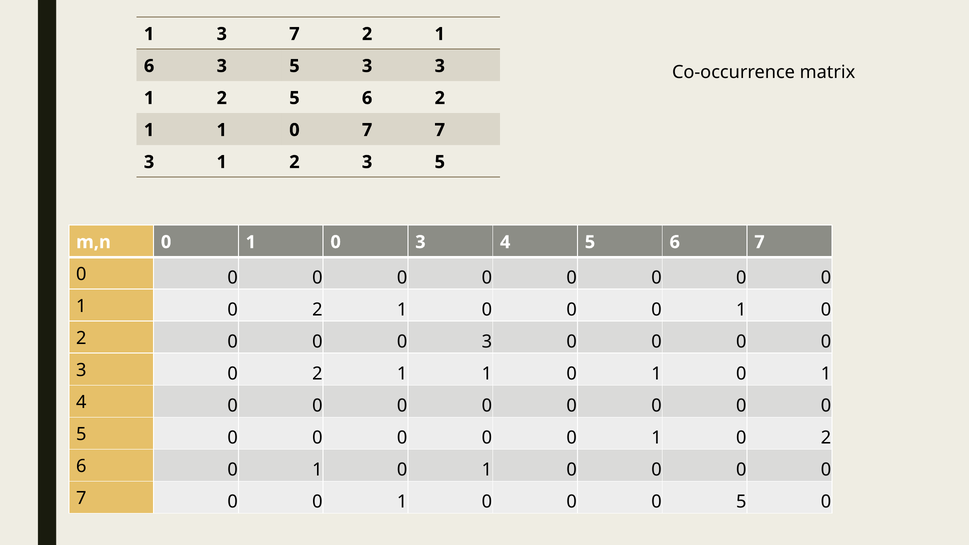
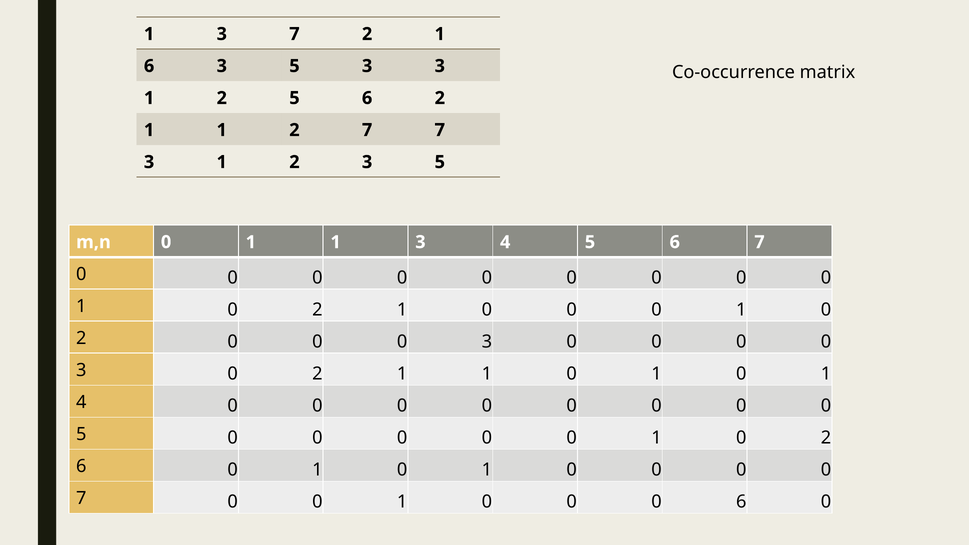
0: 0 -> 2 (294, 130)
m,n 0 1 0: 0 -> 1 (336, 242)
5: 5 -> 6 (741, 502)
